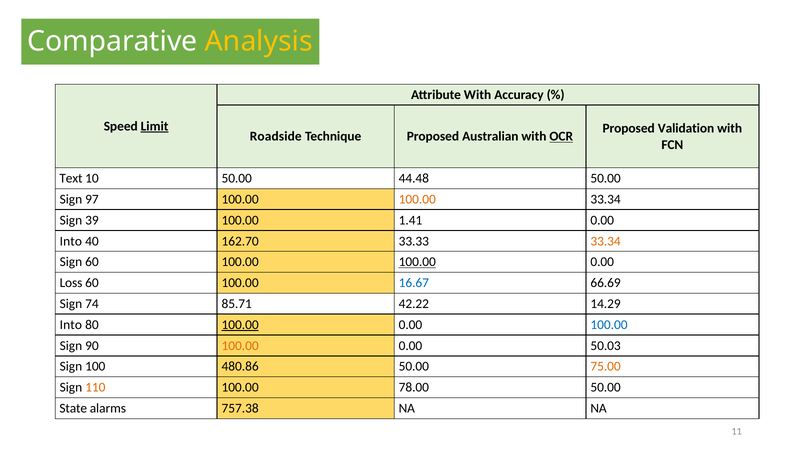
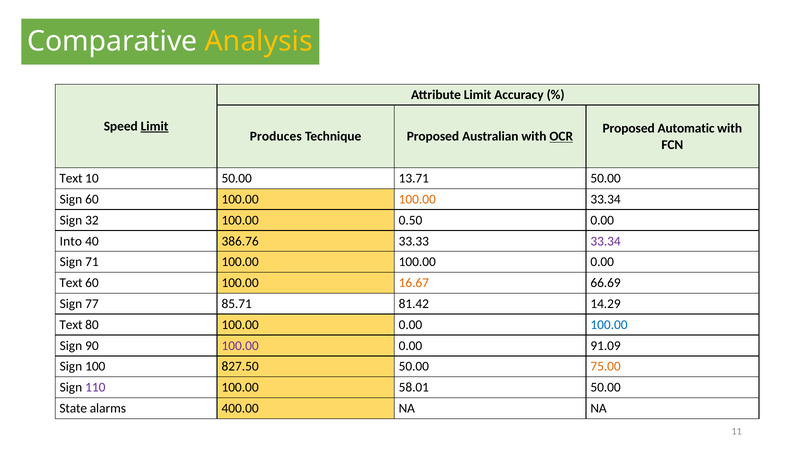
Attribute With: With -> Limit (478, 95)
Validation: Validation -> Automatic (686, 128)
Roadside: Roadside -> Produces (276, 136)
44.48: 44.48 -> 13.71 (414, 178)
Sign 97: 97 -> 60 (92, 199)
39: 39 -> 32 (92, 220)
1.41: 1.41 -> 0.50 (410, 220)
162.70: 162.70 -> 386.76 (240, 241)
33.34 colour: orange -> purple (606, 241)
Sign 60: 60 -> 71 (92, 262)
100.00 underline: present -> none (417, 262)
Loss: Loss -> Text (71, 283)
16.67 colour: blue -> orange (414, 283)
74: 74 -> 77 (92, 304)
42.22: 42.22 -> 81.42 (414, 304)
Into: Into -> Text (71, 324)
100.00 underline: present -> none (240, 324)
100.00 colour: orange -> purple (240, 345)
50.03: 50.03 -> 91.09 (606, 345)
480.86: 480.86 -> 827.50 (240, 366)
110 colour: orange -> purple (95, 387)
78.00: 78.00 -> 58.01 (414, 387)
757.38: 757.38 -> 400.00 (240, 408)
